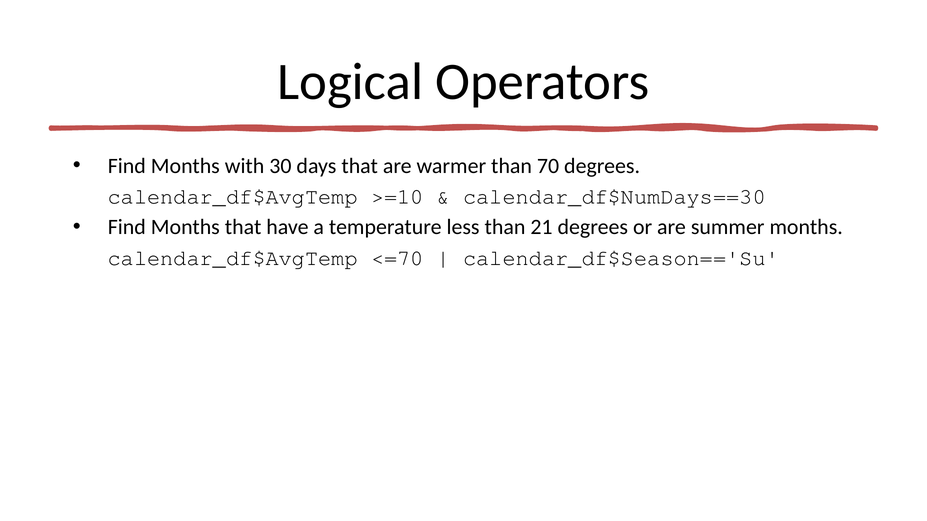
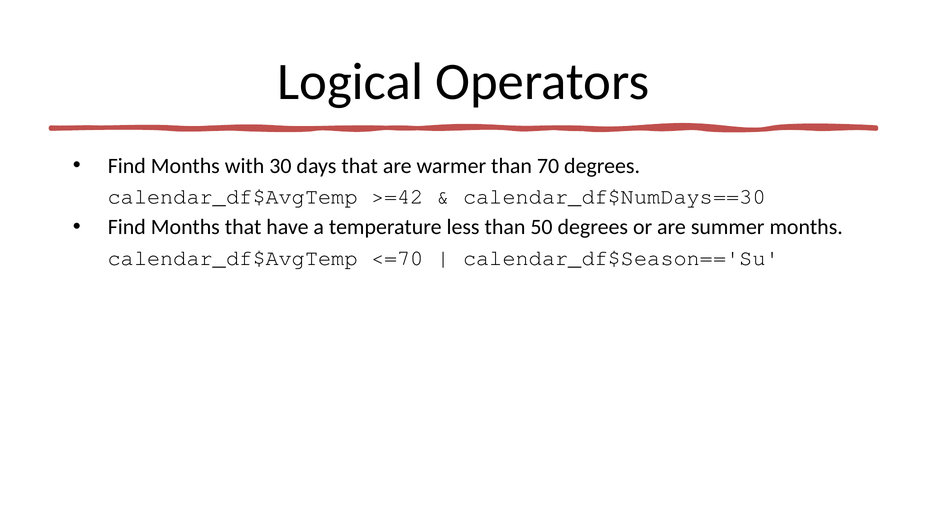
>=10: >=10 -> >=42 (397, 197)
21: 21 -> 50 (541, 227)
